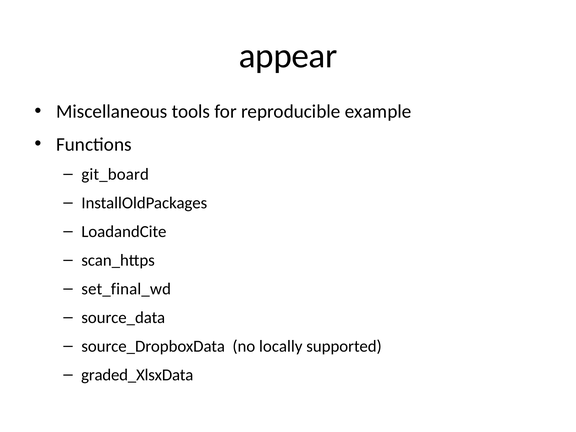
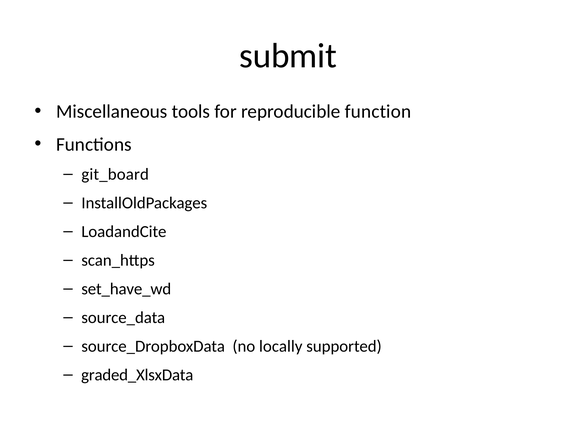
appear: appear -> submit (288, 56)
example: example -> function (378, 112)
set_final_wd: set_final_wd -> set_have_wd (126, 289)
